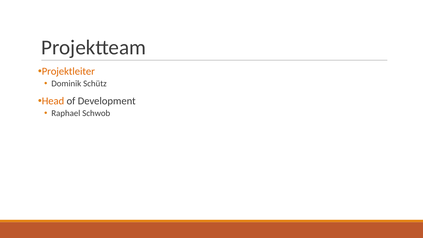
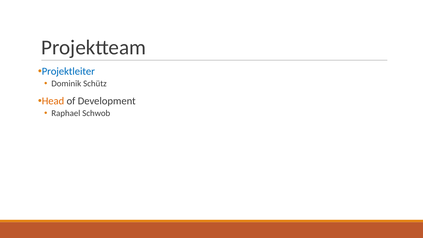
Projektleiter colour: orange -> blue (68, 71)
